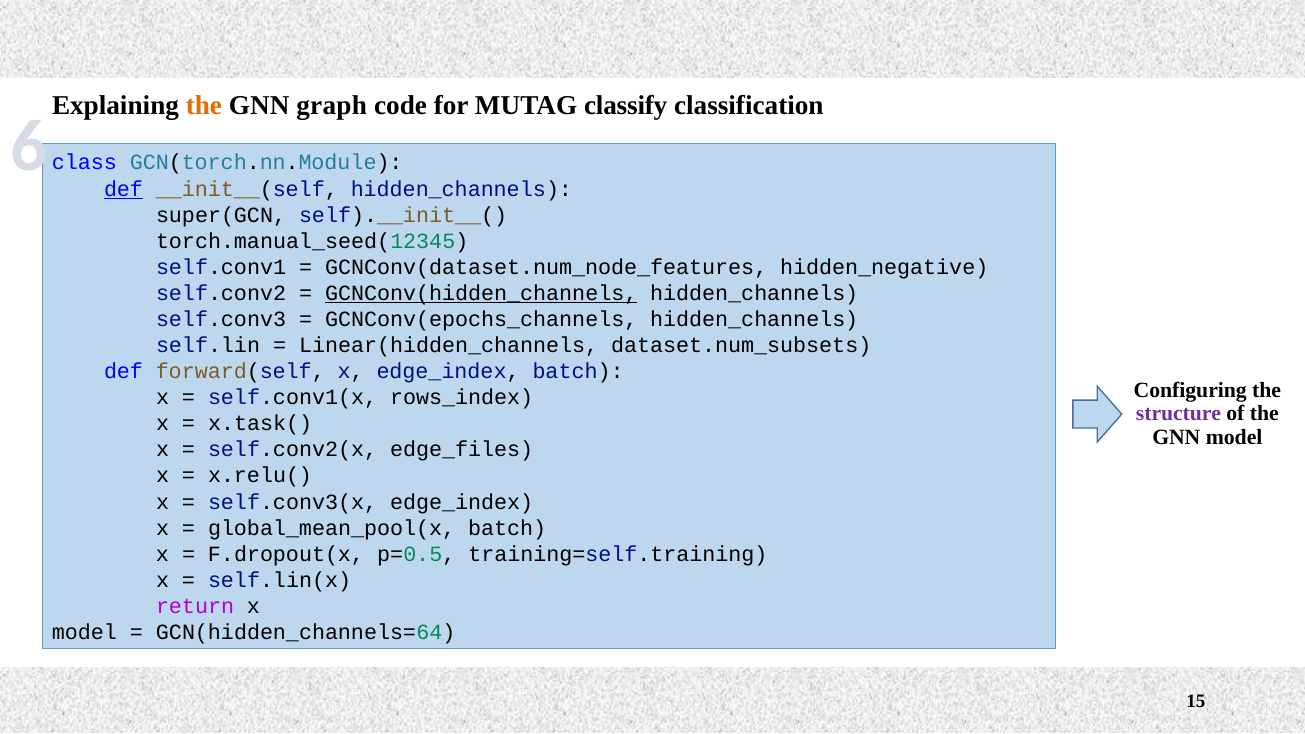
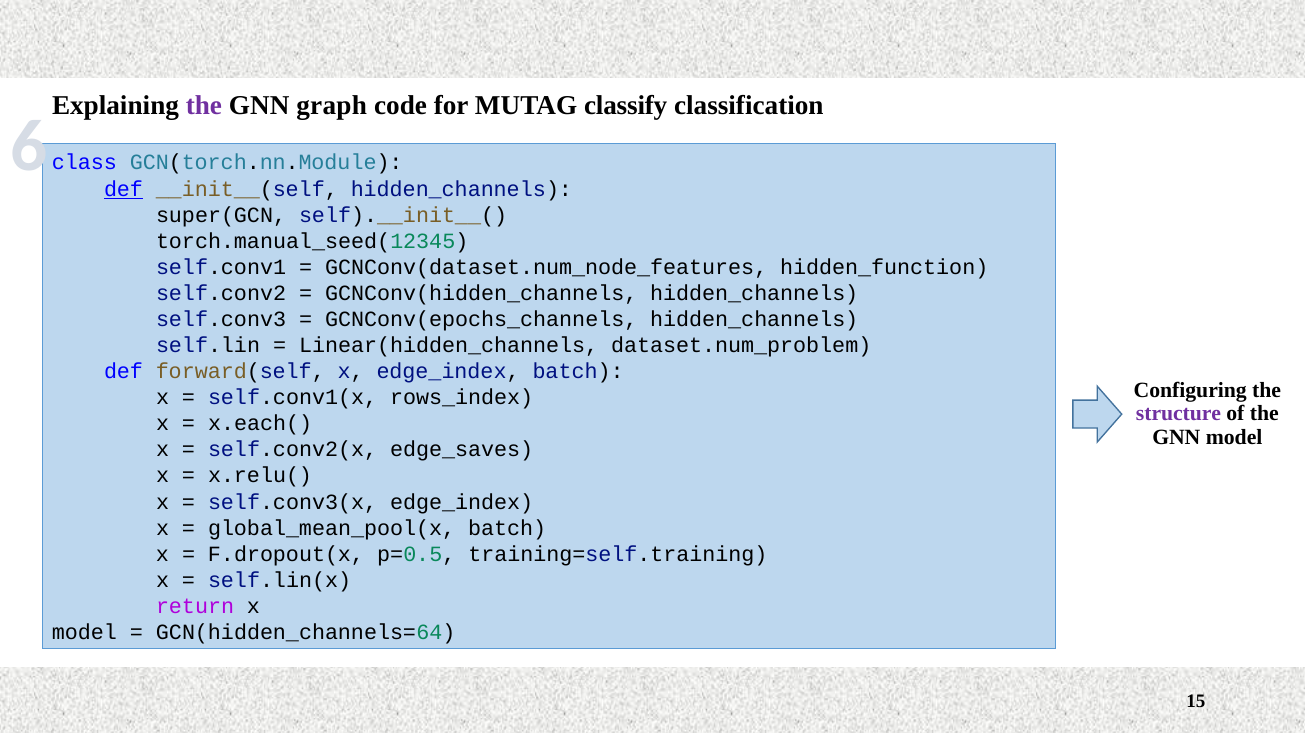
the colour: orange -> purple (204, 106)
hidden_negative: hidden_negative -> hidden_function (884, 267)
GCNConv(hidden_channels underline: present -> none (481, 293)
dataset.num_subsets: dataset.num_subsets -> dataset.num_problem (741, 345)
x.task(: x.task( -> x.each( (260, 424)
edge_files: edge_files -> edge_saves (462, 450)
